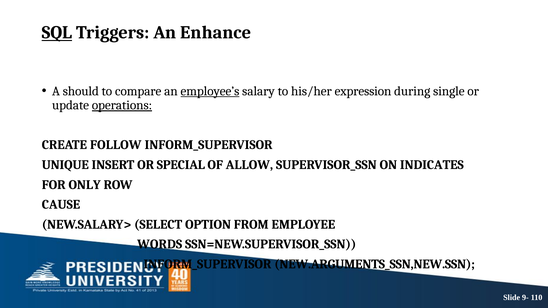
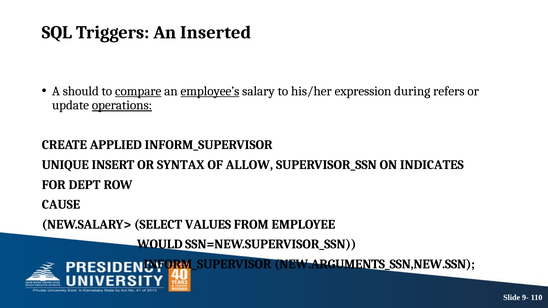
SQL underline: present -> none (57, 33)
Enhance: Enhance -> Inserted (216, 33)
compare underline: none -> present (138, 91)
single: single -> refers (449, 91)
FOLLOW: FOLLOW -> APPLIED (116, 145)
SPECIAL: SPECIAL -> SYNTAX (181, 165)
ONLY: ONLY -> DEPT (85, 185)
OPTION: OPTION -> VALUES (208, 225)
WORDS: WORDS -> WOULD (160, 244)
